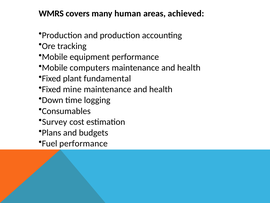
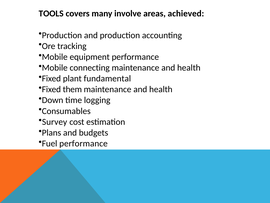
WMRS: WMRS -> TOOLS (51, 14)
human: human -> involve (128, 14)
computers: computers -> connecting (90, 68)
mine: mine -> them (72, 89)
